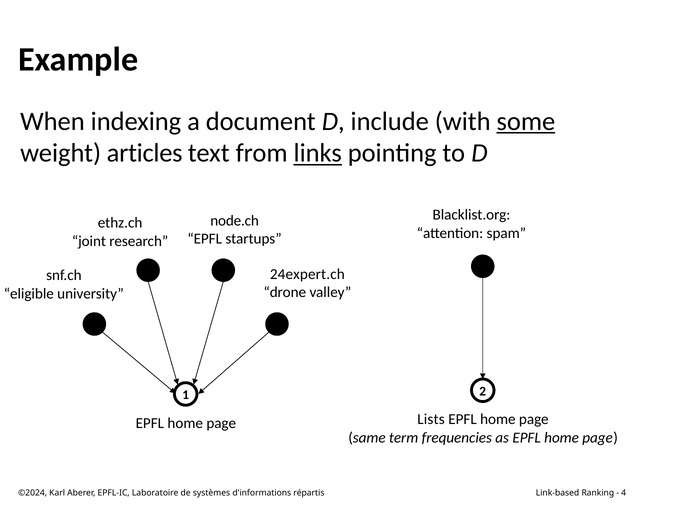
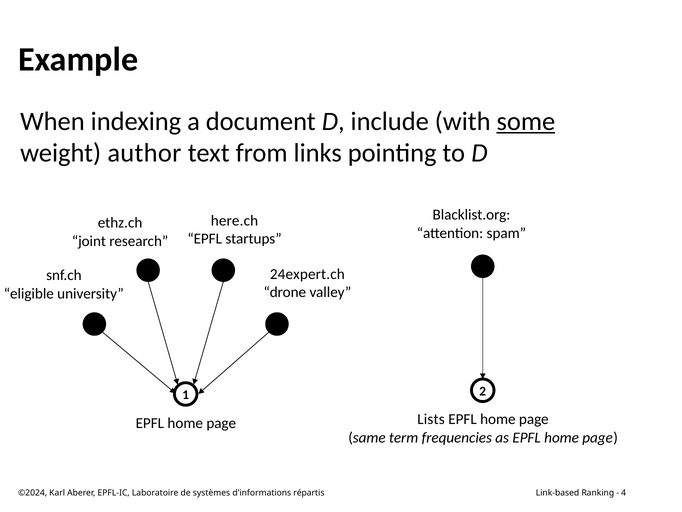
articles: articles -> author (144, 153)
links underline: present -> none (318, 153)
node.ch: node.ch -> here.ch (234, 220)
